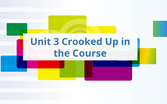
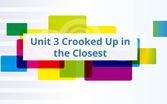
Course: Course -> Closest (90, 54)
